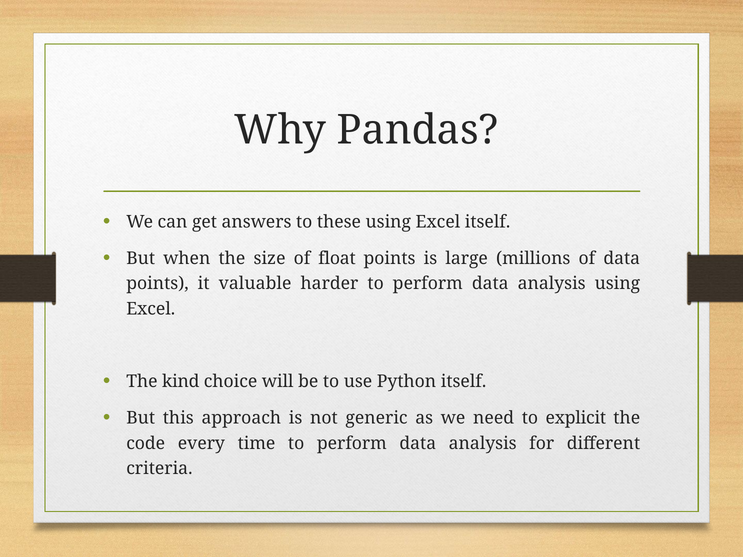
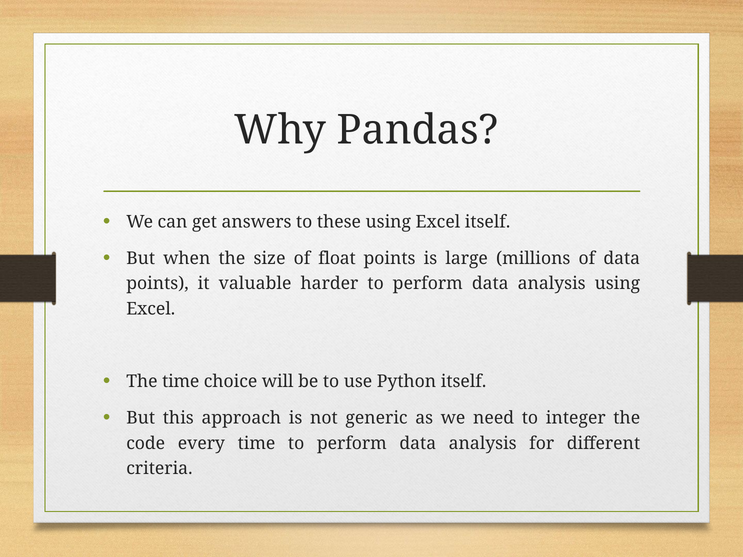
The kind: kind -> time (181, 382)
explicit: explicit -> integer (576, 418)
